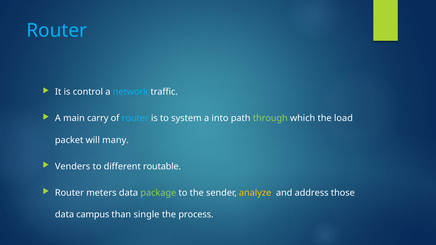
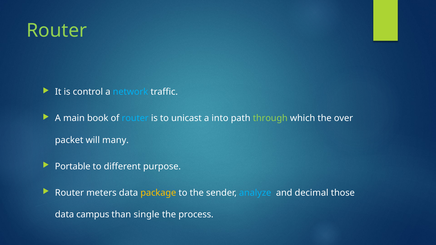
Router colour: light blue -> light green (57, 31)
carry: carry -> book (98, 118)
system: system -> unicast (186, 118)
load: load -> over (343, 118)
Venders: Venders -> Portable (73, 167)
routable: routable -> purpose (162, 167)
package colour: light green -> yellow (158, 193)
analyze colour: yellow -> light blue (255, 193)
address: address -> decimal (312, 193)
